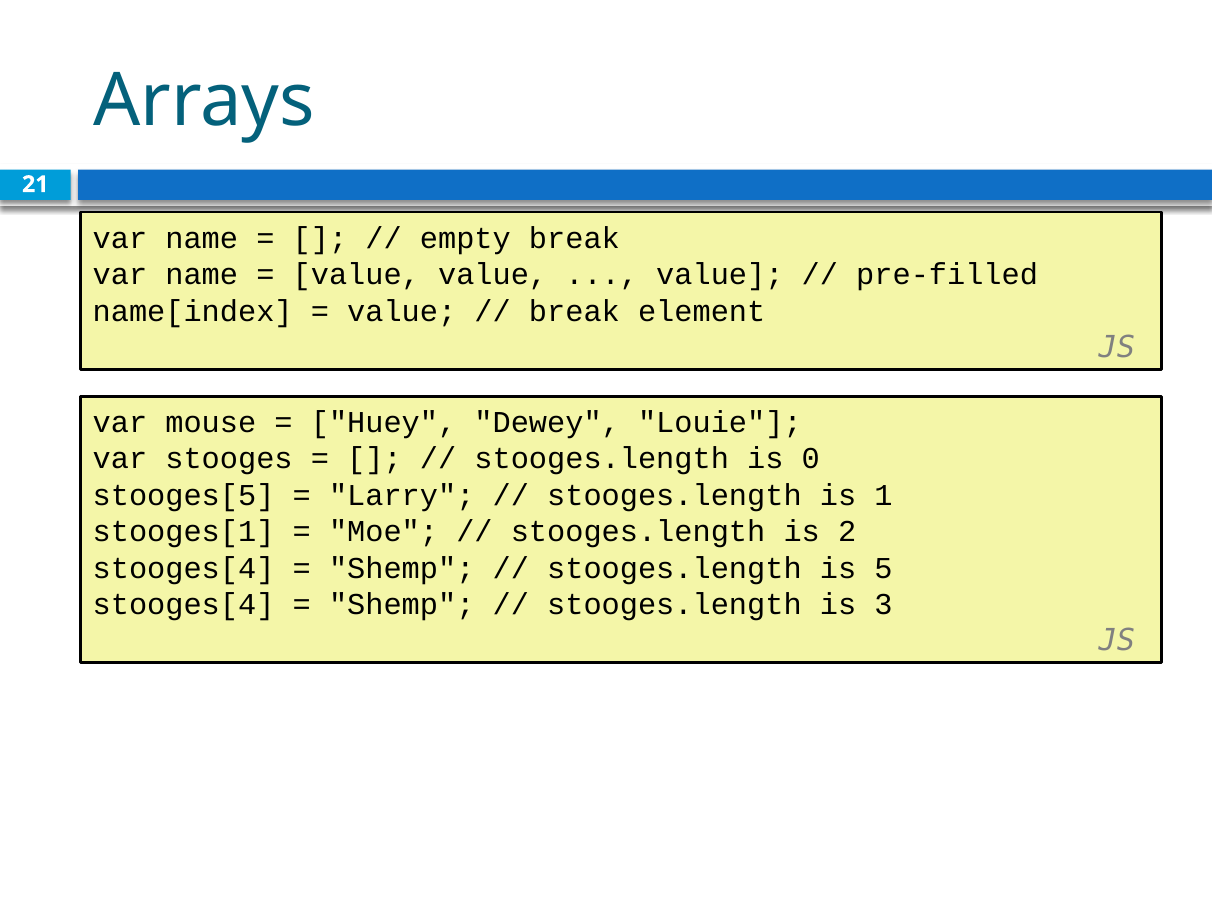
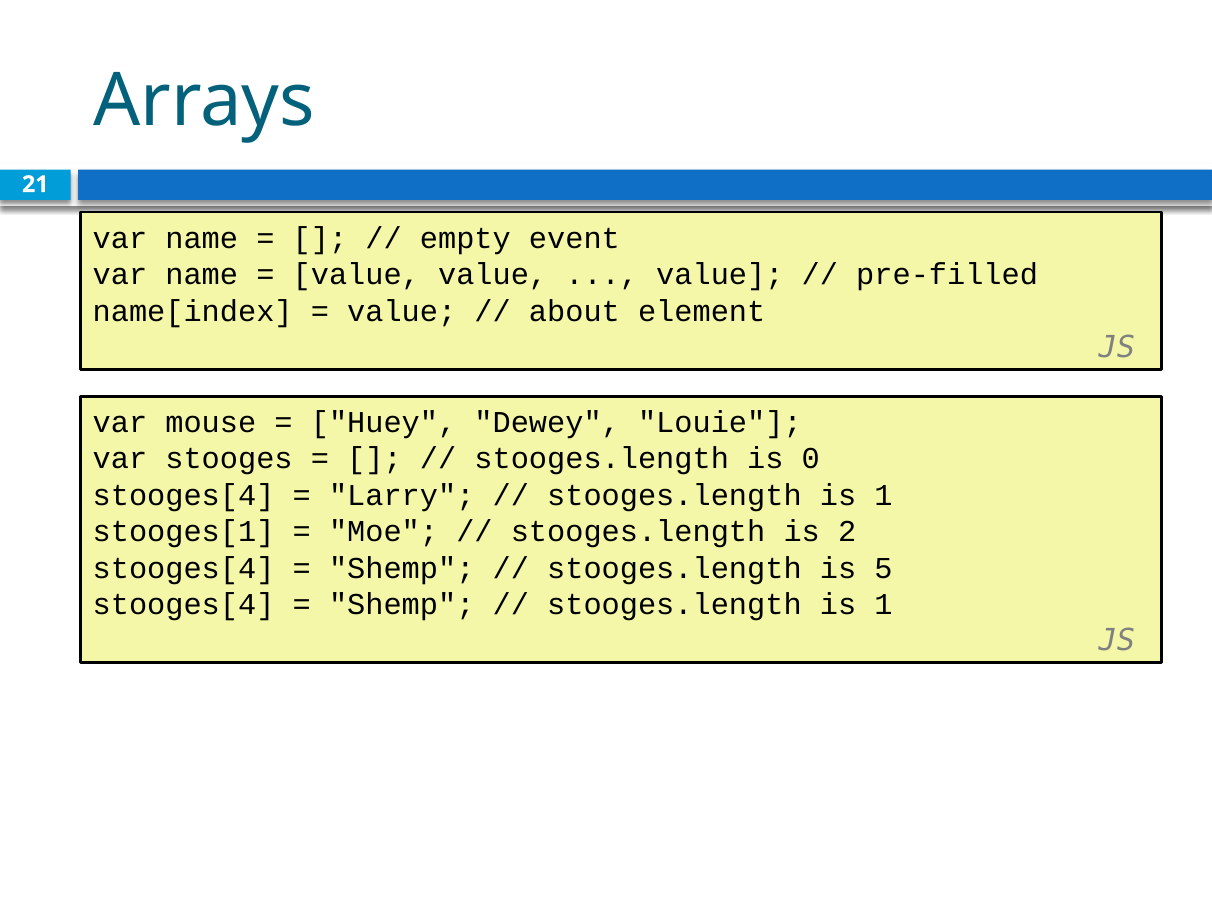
empty break: break -> event (574, 238)
break: break -> about (574, 311)
stooges[5: stooges[5 -> stooges[4 (184, 495)
3: 3 -> 1 (883, 604)
